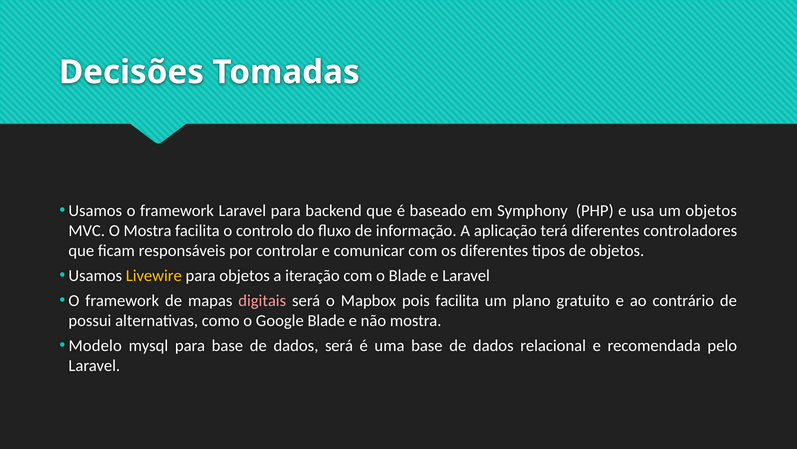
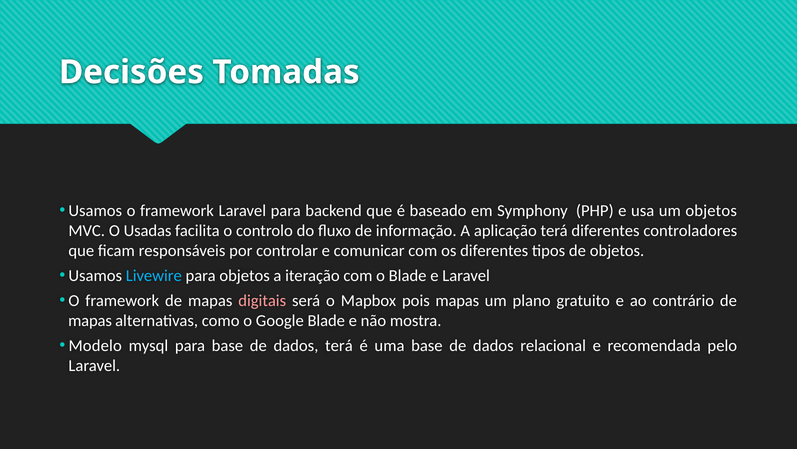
O Mostra: Mostra -> Usadas (148, 230)
Livewire colour: yellow -> light blue (154, 275)
pois facilita: facilita -> mapas (457, 300)
possui: possui -> mapas (90, 320)
dados será: será -> terá (339, 345)
